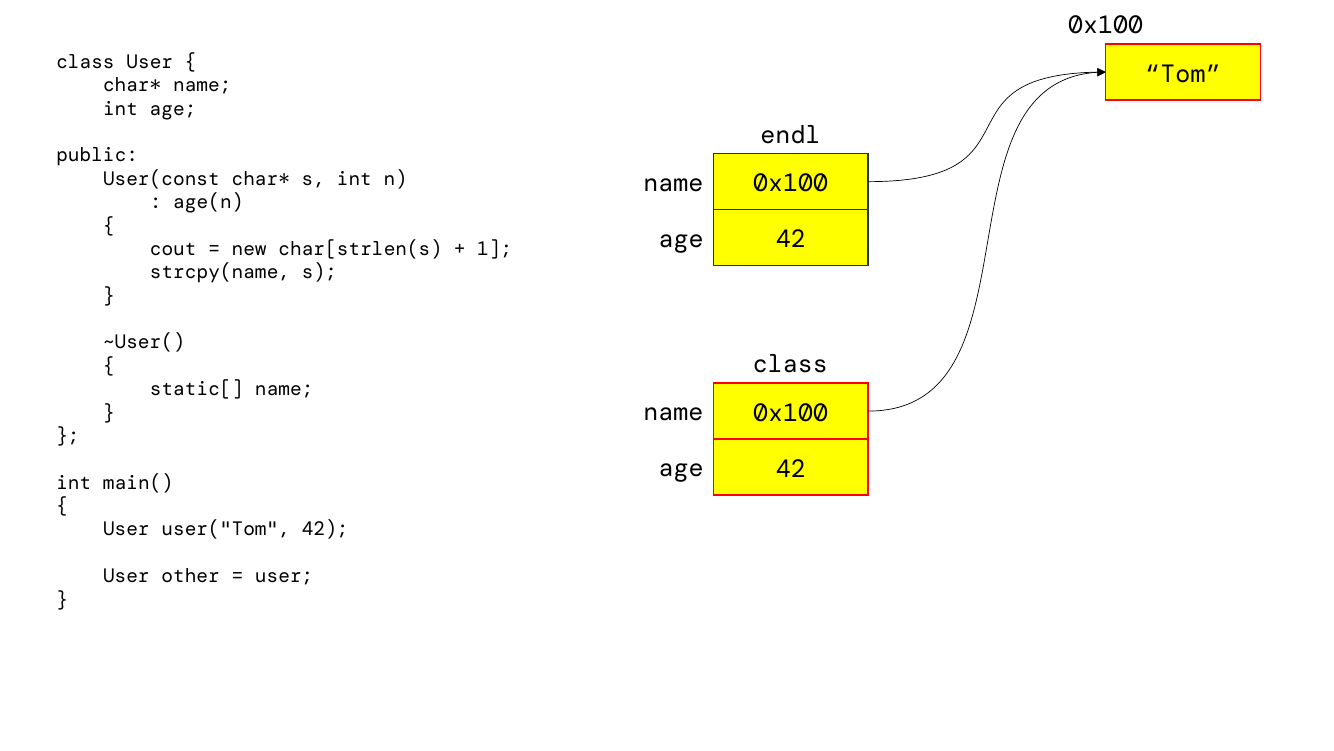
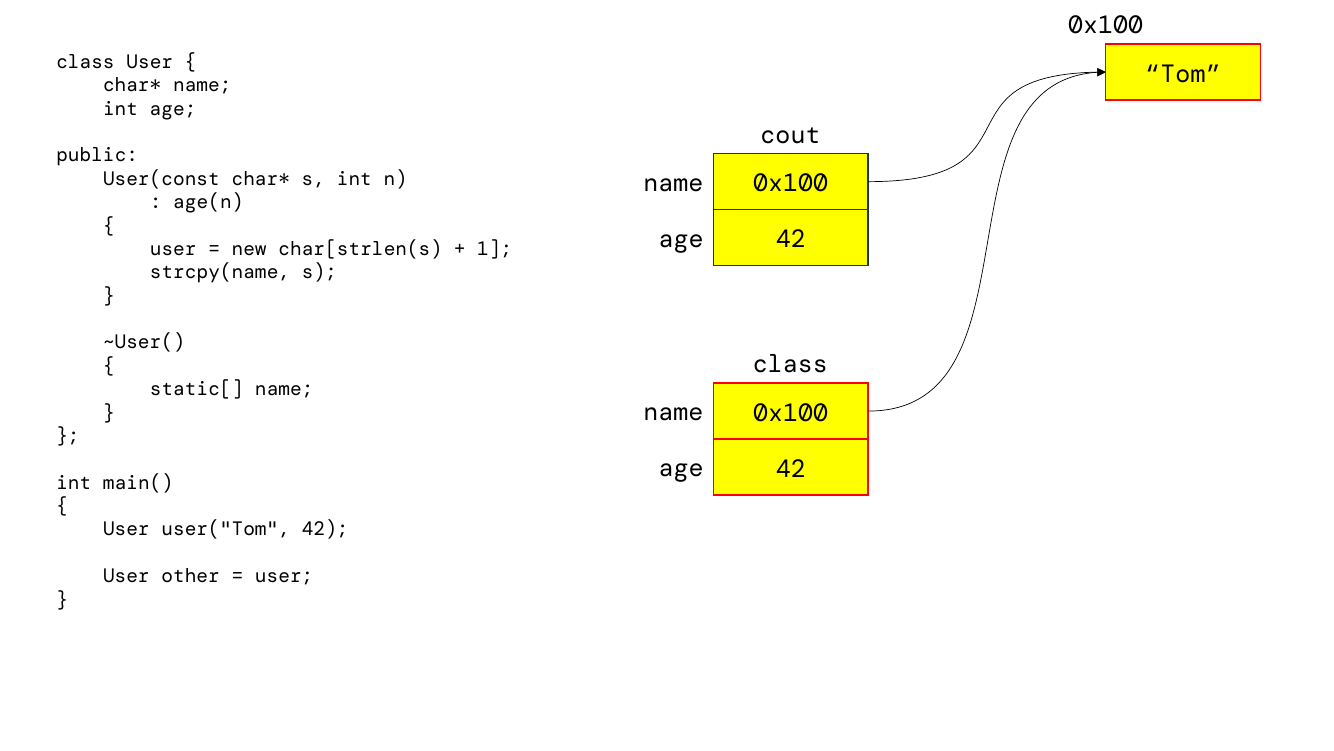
endl: endl -> cout (791, 135)
cout: cout -> user (173, 249)
